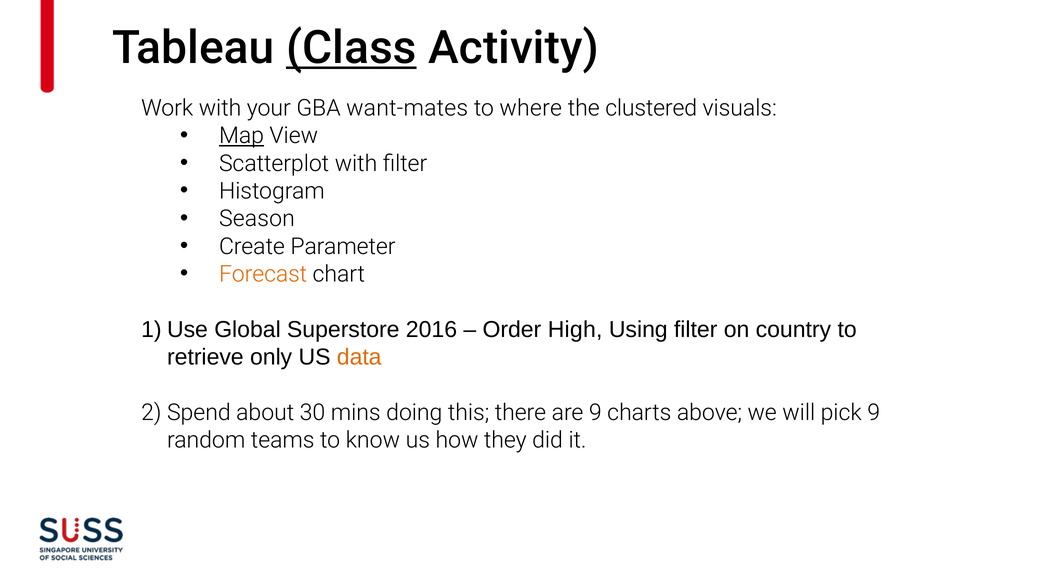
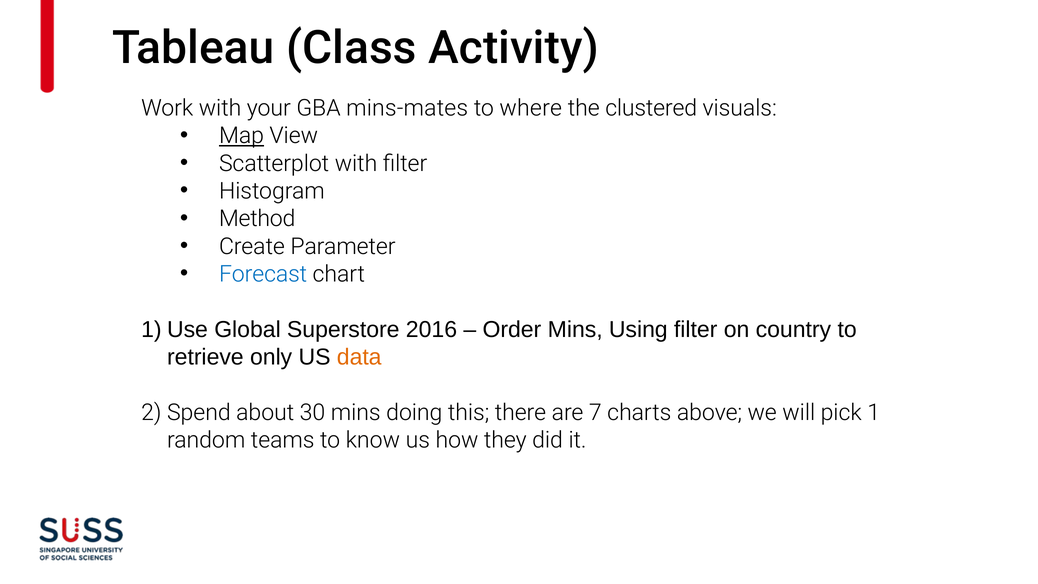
Class underline: present -> none (351, 48)
want-mates: want-mates -> mins-mates (407, 108)
Season: Season -> Method (257, 219)
Forecast colour: orange -> blue (263, 274)
Order High: High -> Mins (575, 329)
are 9: 9 -> 7 (595, 412)
pick 9: 9 -> 1 (874, 412)
